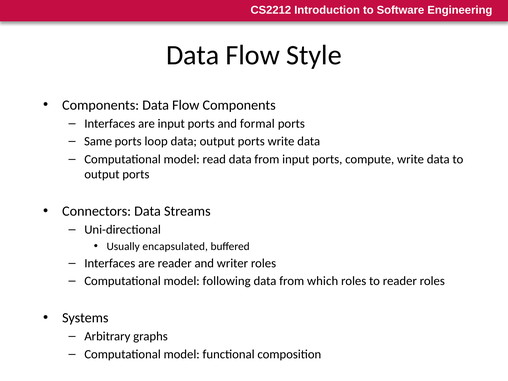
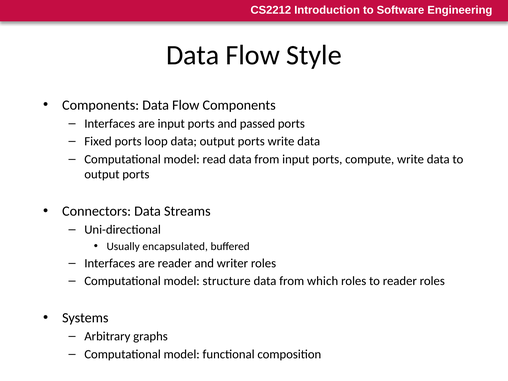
formal: formal -> passed (257, 124)
Same: Same -> Fixed (98, 141)
following: following -> structure (227, 281)
